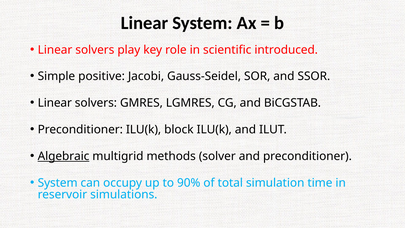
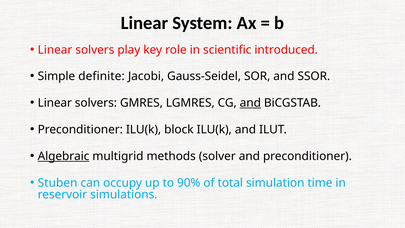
positive: positive -> definite (102, 76)
and underline: none -> present (250, 103)
System: System -> Stuben (58, 183)
